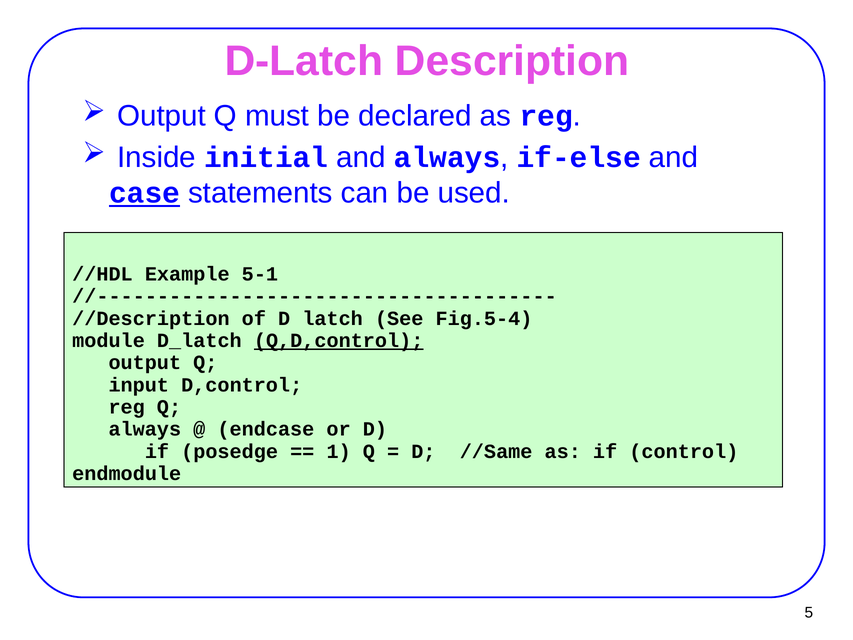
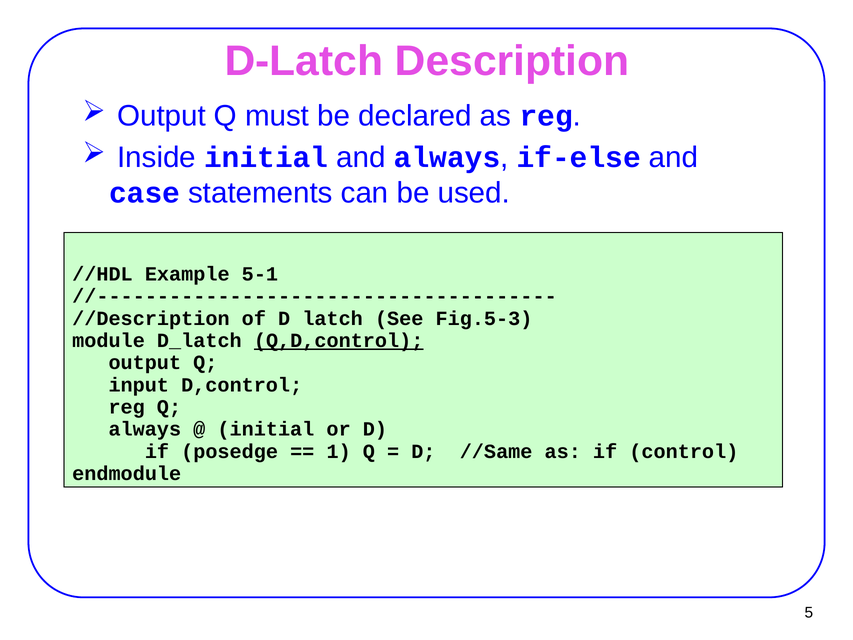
case underline: present -> none (145, 193)
Fig.5-4: Fig.5-4 -> Fig.5-3 (484, 318)
endcase: endcase -> initial (266, 429)
